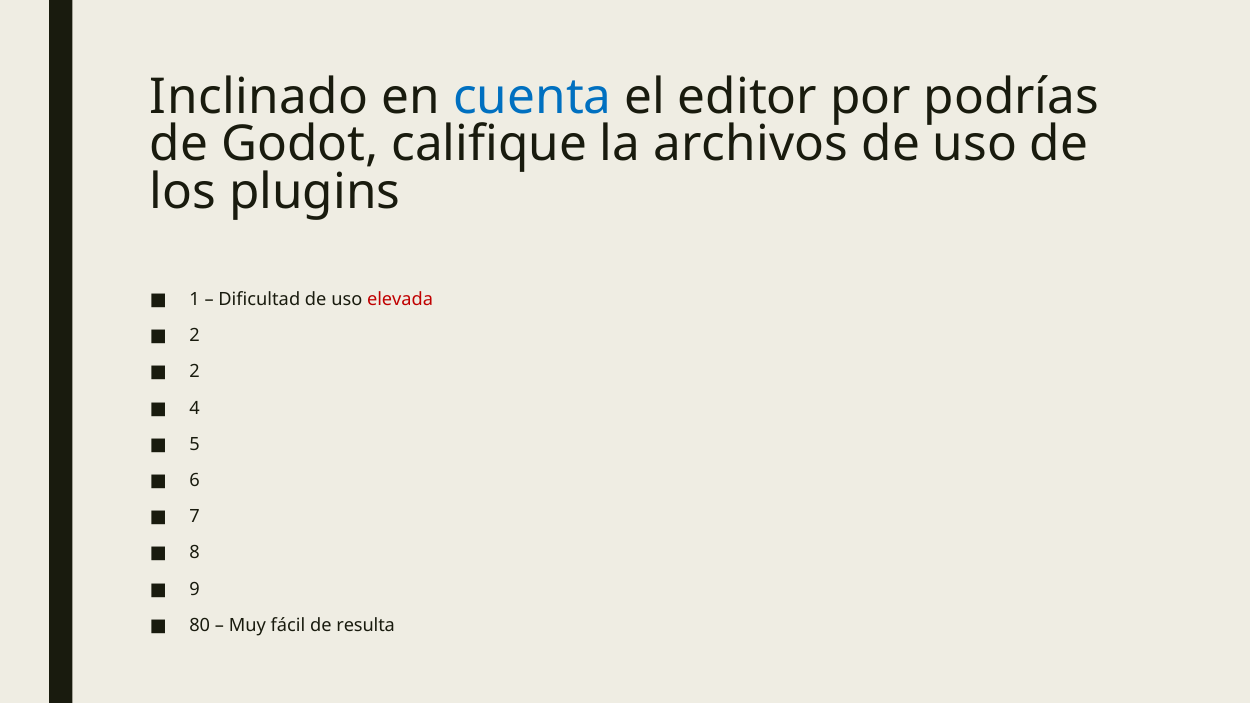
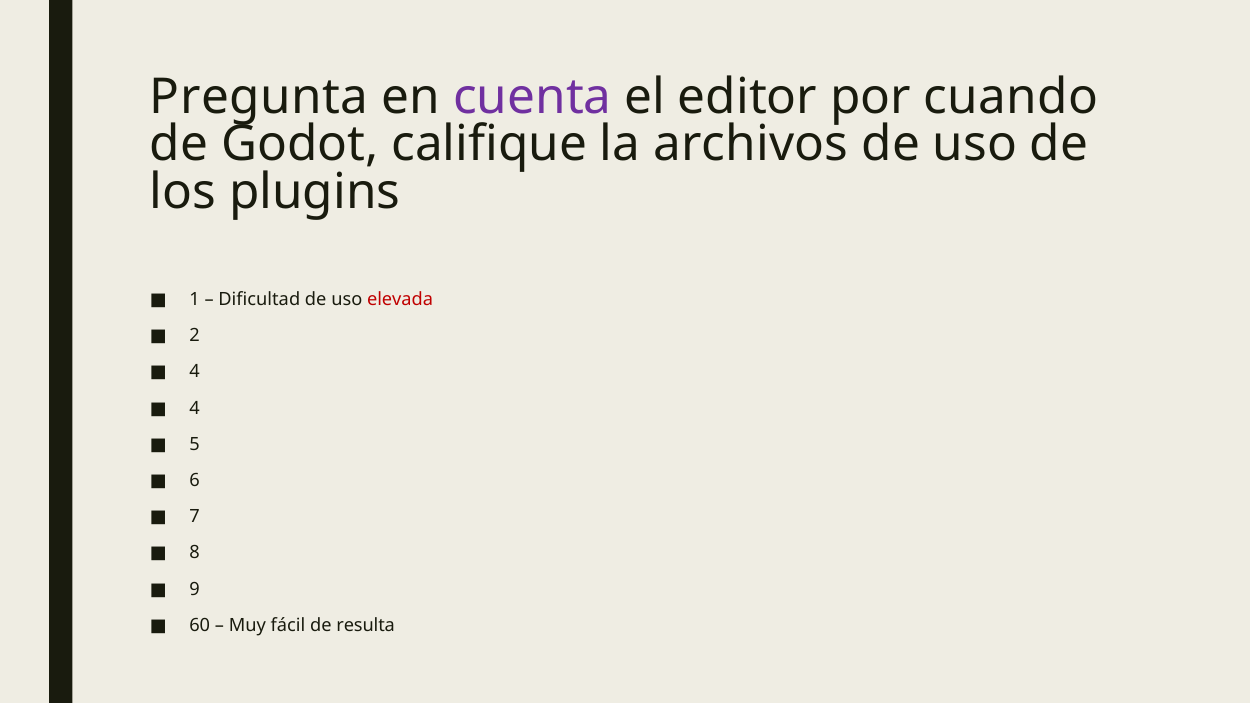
Inclinado: Inclinado -> Pregunta (259, 97)
cuenta colour: blue -> purple (532, 97)
podrías: podrías -> cuando (1011, 97)
2: 2 -> 4 (195, 372)
80: 80 -> 60 (200, 625)
